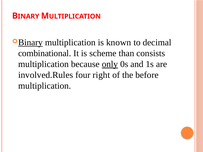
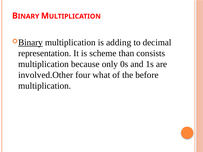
known: known -> adding (119, 43)
combinational: combinational -> representation (45, 53)
only underline: present -> none (110, 64)
involved.Rules: involved.Rules -> involved.Other (46, 75)
right: right -> what (101, 75)
